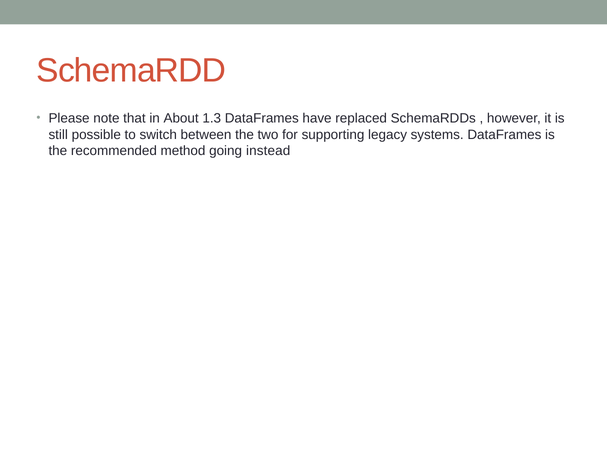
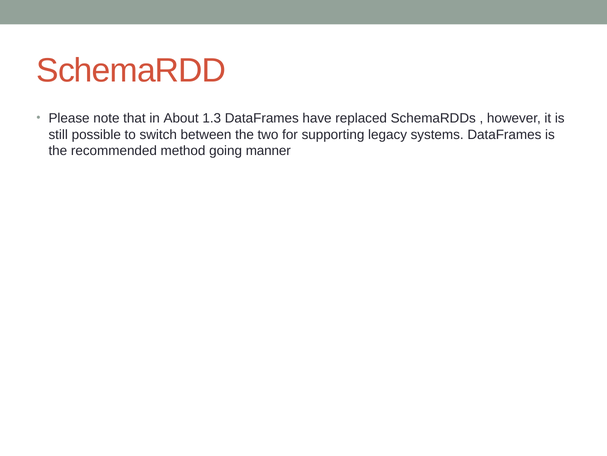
instead: instead -> manner (268, 151)
